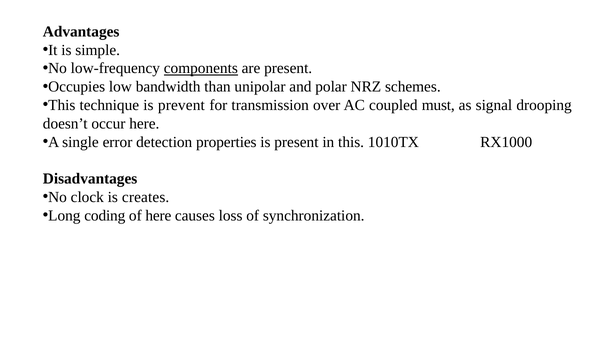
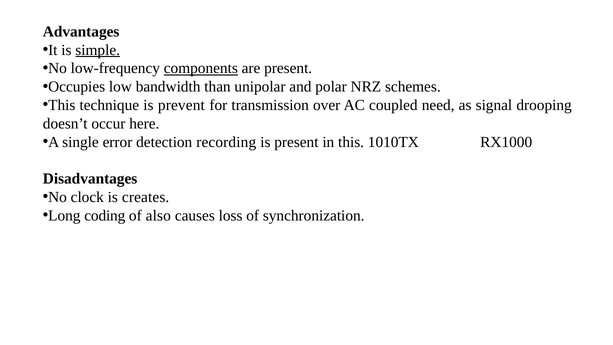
simple underline: none -> present (98, 50)
must: must -> need (438, 105)
properties: properties -> recording (226, 142)
of here: here -> also (158, 215)
